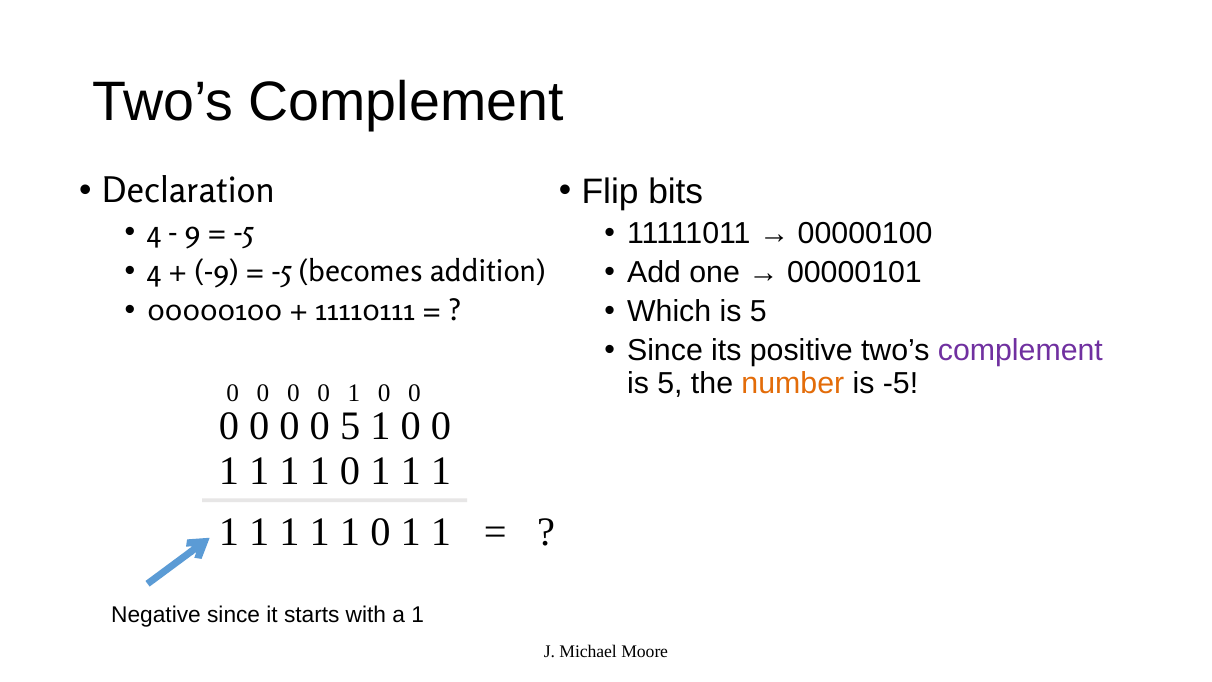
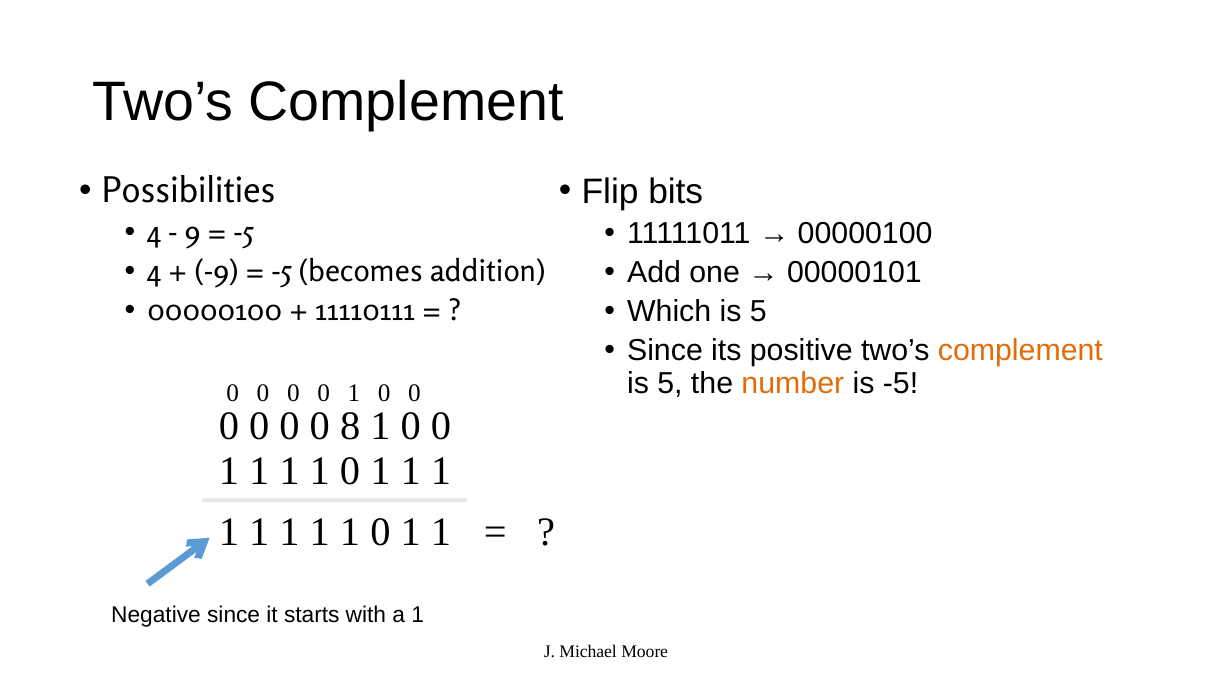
Declaration: Declaration -> Possibilities (189, 191)
complement colour: purple -> orange (1020, 350)
0 5: 5 -> 8 (350, 426)
